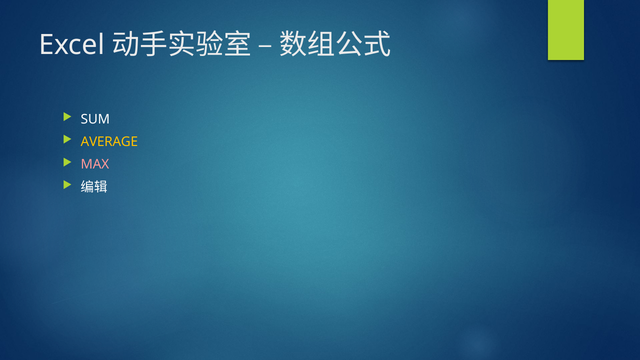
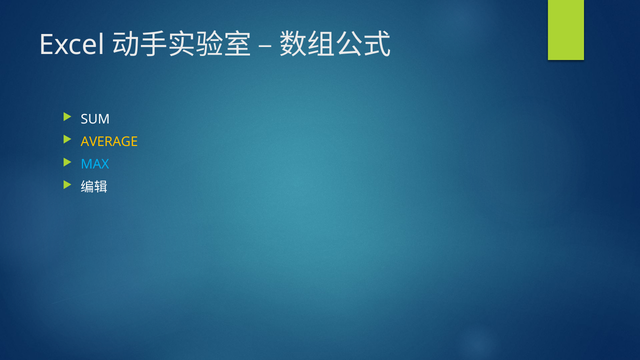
MAX colour: pink -> light blue (95, 164)
